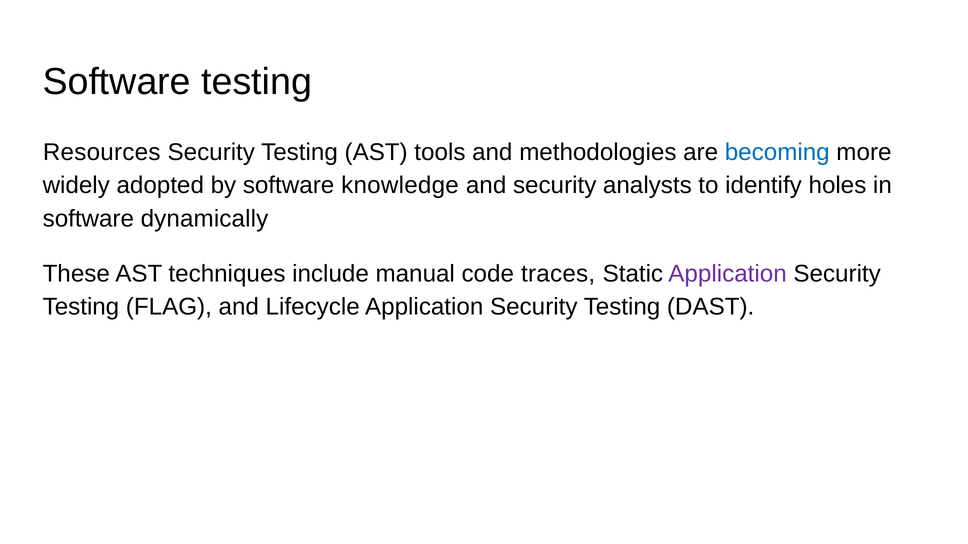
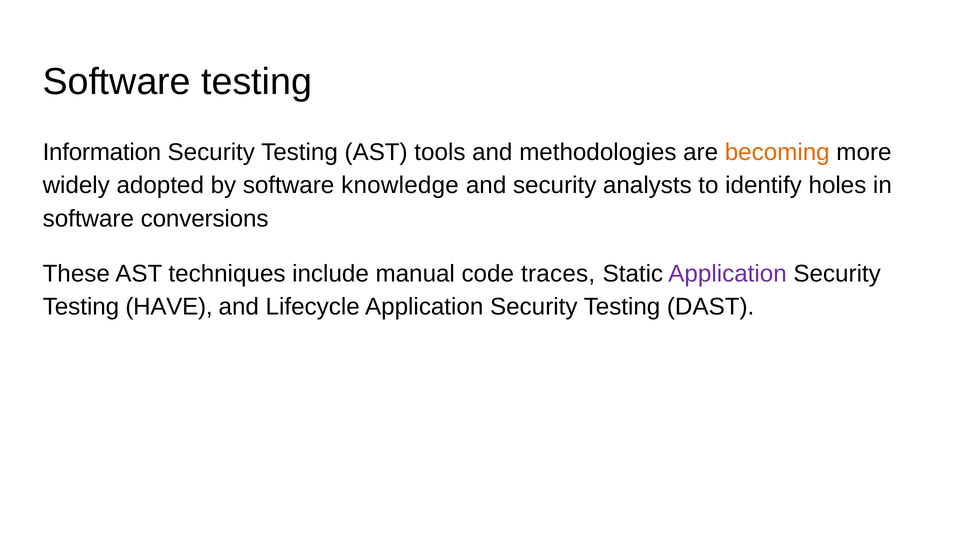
Resources: Resources -> Information (102, 152)
becoming colour: blue -> orange (777, 152)
dynamically: dynamically -> conversions (205, 219)
FLAG: FLAG -> HAVE (169, 307)
